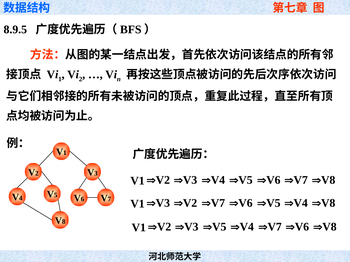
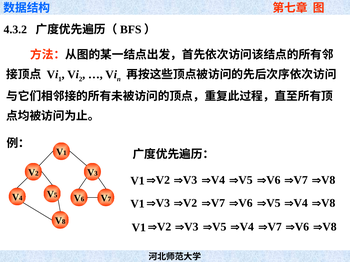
8.9.5: 8.9.5 -> 4.3.2 (15, 30)
